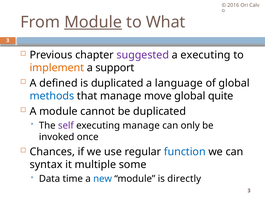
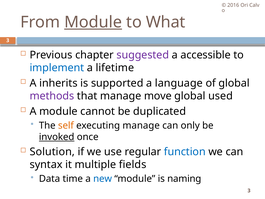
a executing: executing -> accessible (206, 55)
implement colour: orange -> blue (57, 68)
support: support -> lifetime (115, 68)
defined: defined -> inherits (58, 83)
is duplicated: duplicated -> supported (117, 83)
methods colour: blue -> purple (52, 96)
quite: quite -> used (221, 96)
self colour: purple -> orange (66, 125)
invoked underline: none -> present (57, 137)
Chances: Chances -> Solution (52, 152)
some: some -> fields (133, 164)
directly: directly -> naming (184, 179)
